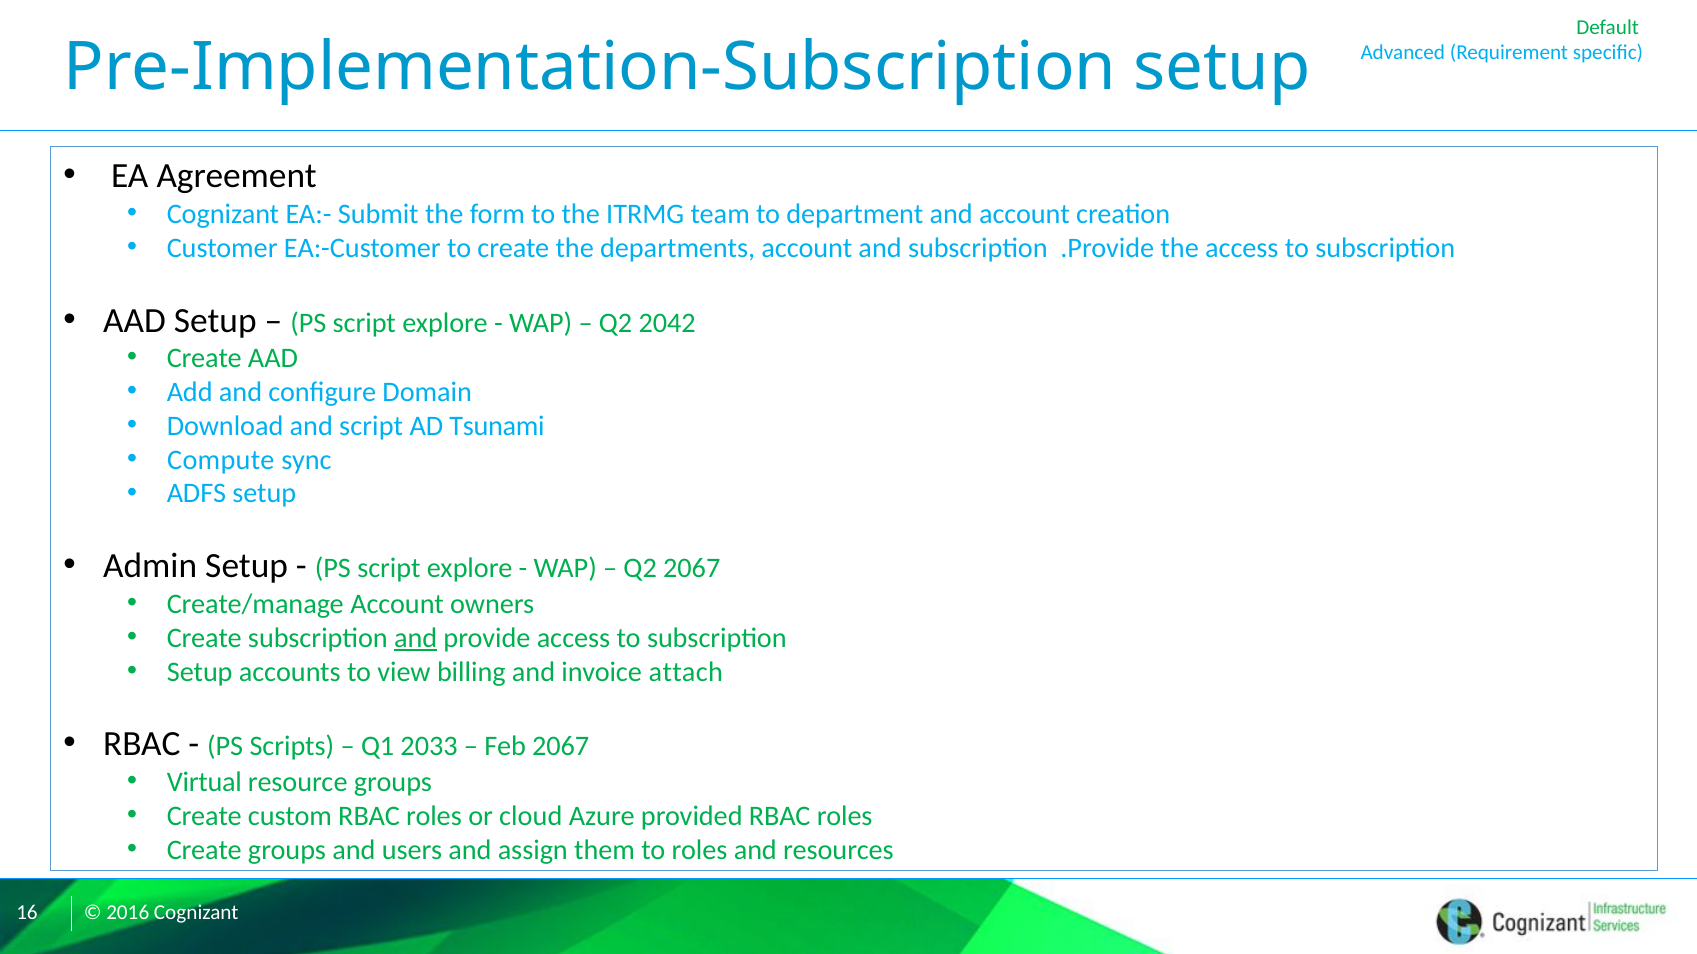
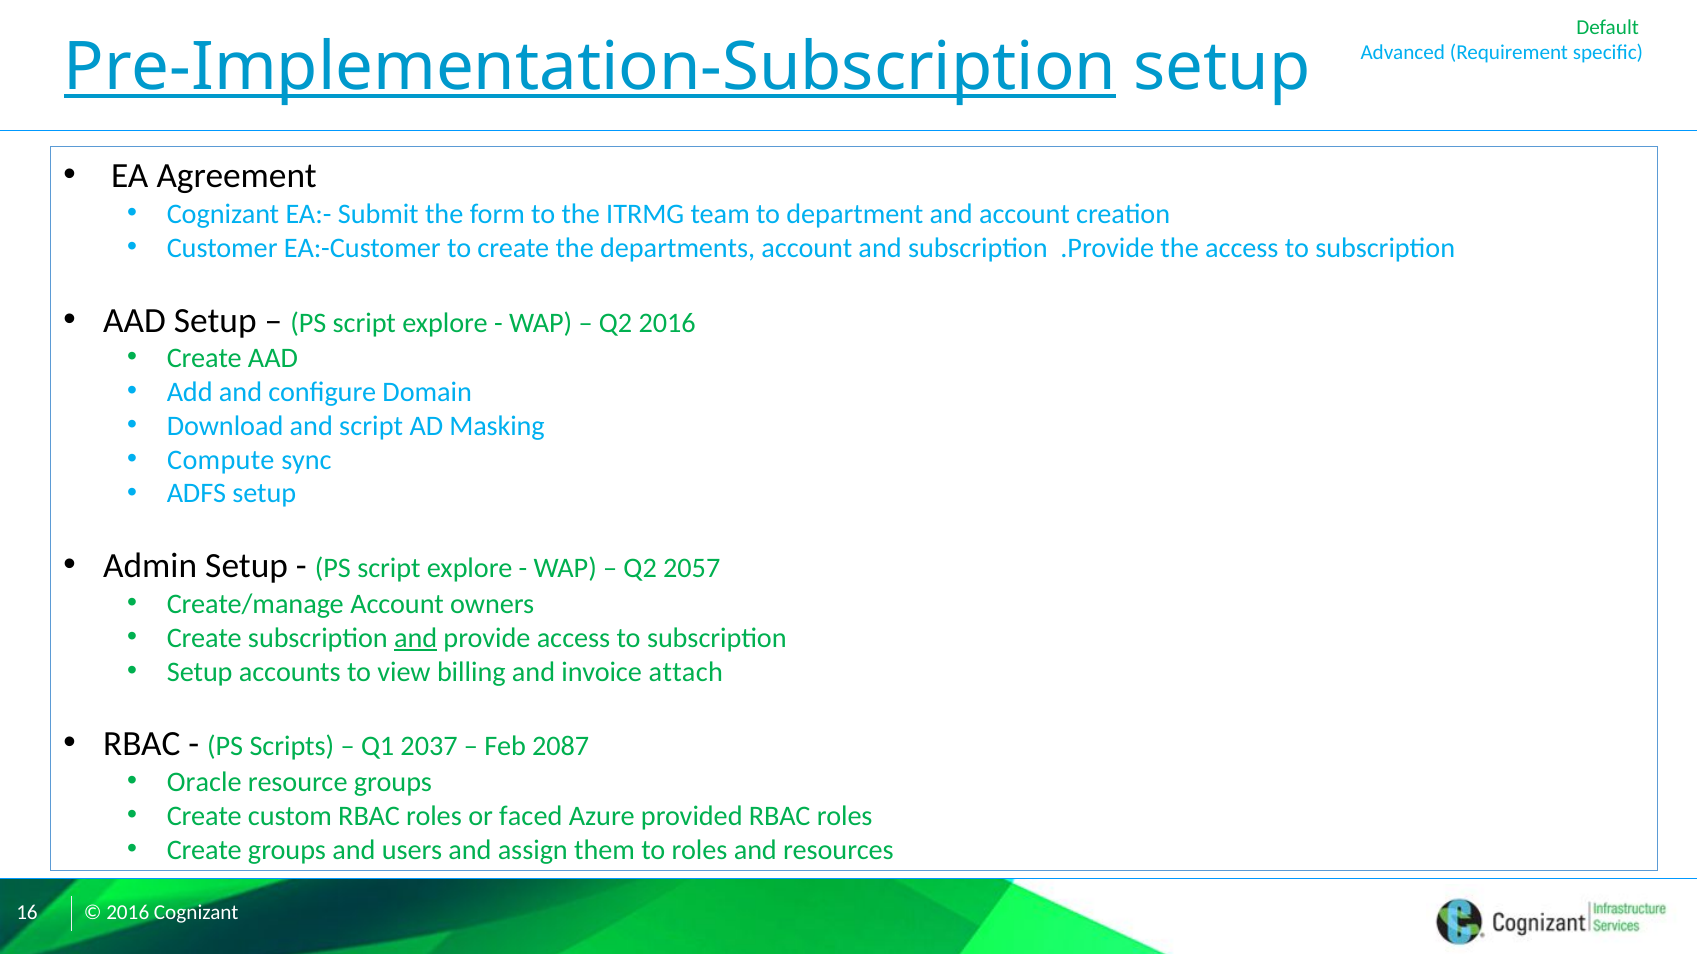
Pre-Implementation-Subscription underline: none -> present (590, 68)
Q2 2042: 2042 -> 2016 (667, 323)
Tsunami: Tsunami -> Masking (497, 426)
Q2 2067: 2067 -> 2057 (692, 569)
2033: 2033 -> 2037 (429, 747)
Feb 2067: 2067 -> 2087 (561, 747)
Virtual: Virtual -> Oracle (204, 782)
cloud: cloud -> faced (531, 816)
